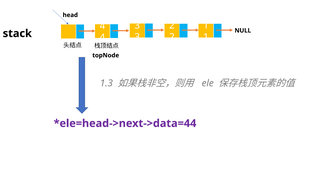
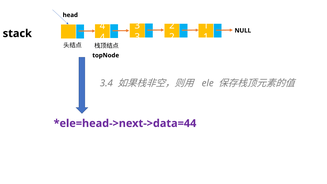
1.3: 1.3 -> 3.4 (106, 83)
